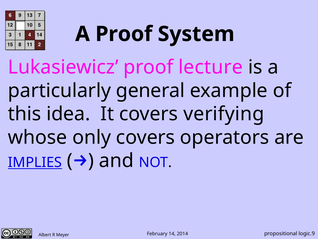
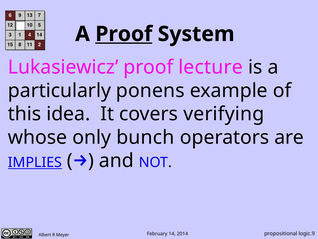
Proof underline: none -> present (124, 34)
general: general -> ponens (150, 90)
only covers: covers -> bunch (145, 137)
